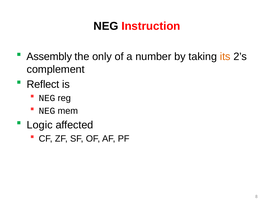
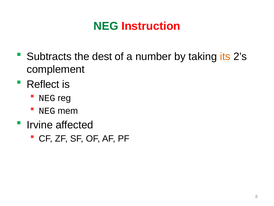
NEG colour: black -> green (106, 26)
Assembly: Assembly -> Subtracts (49, 56)
only: only -> dest (102, 56)
Logic: Logic -> Irvine (40, 125)
